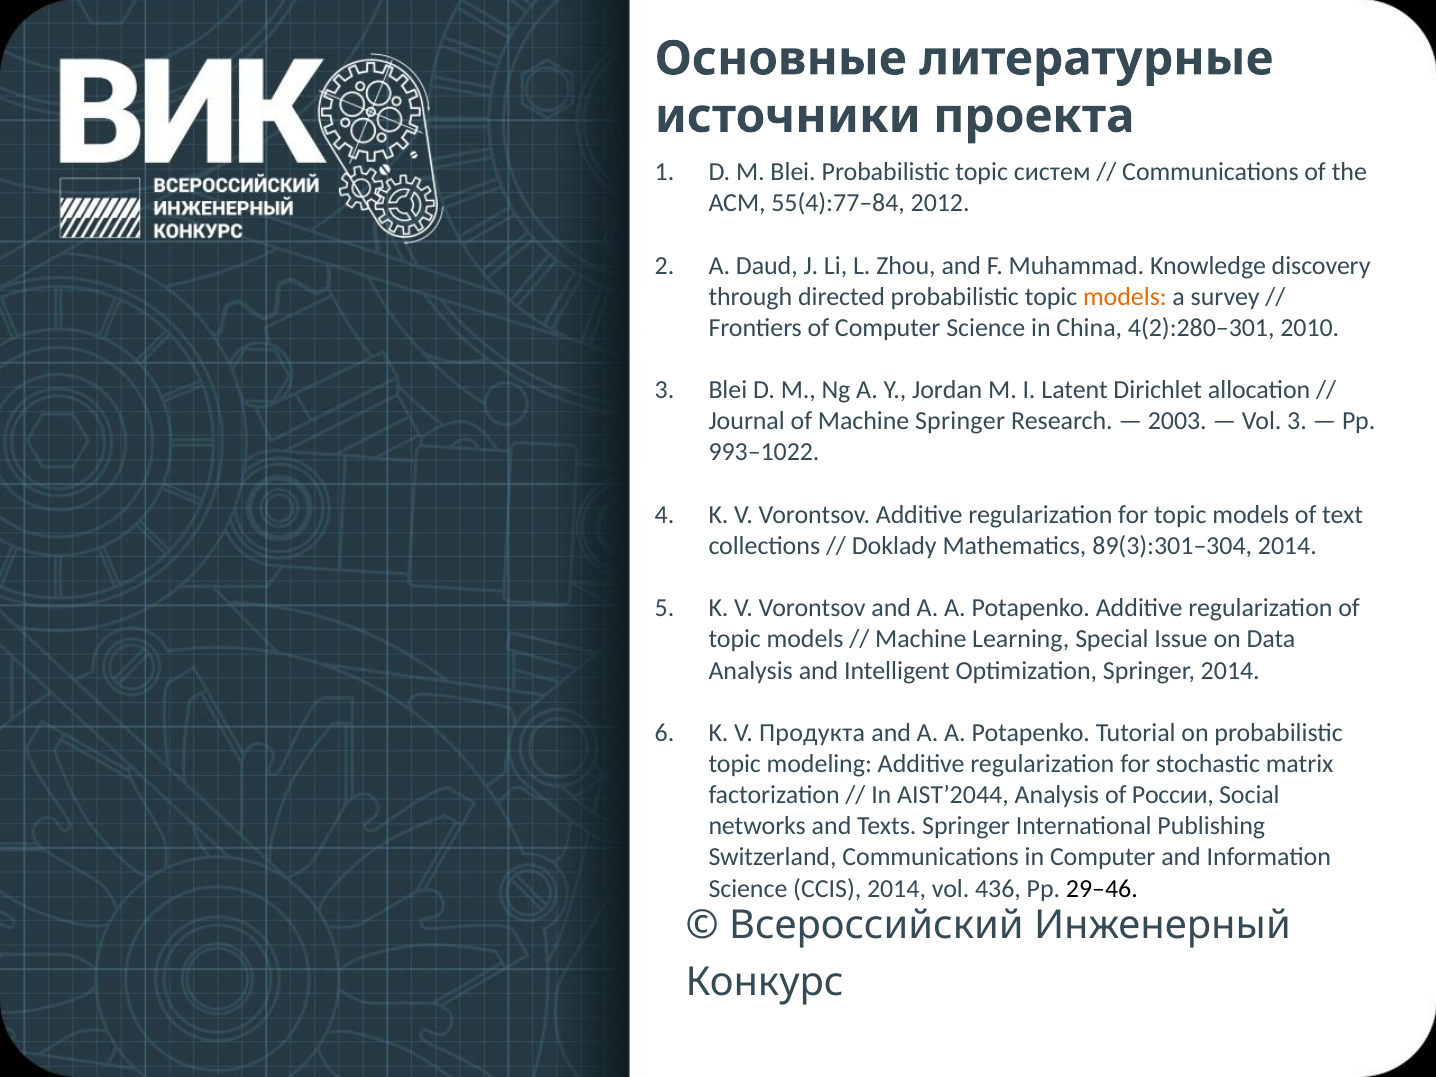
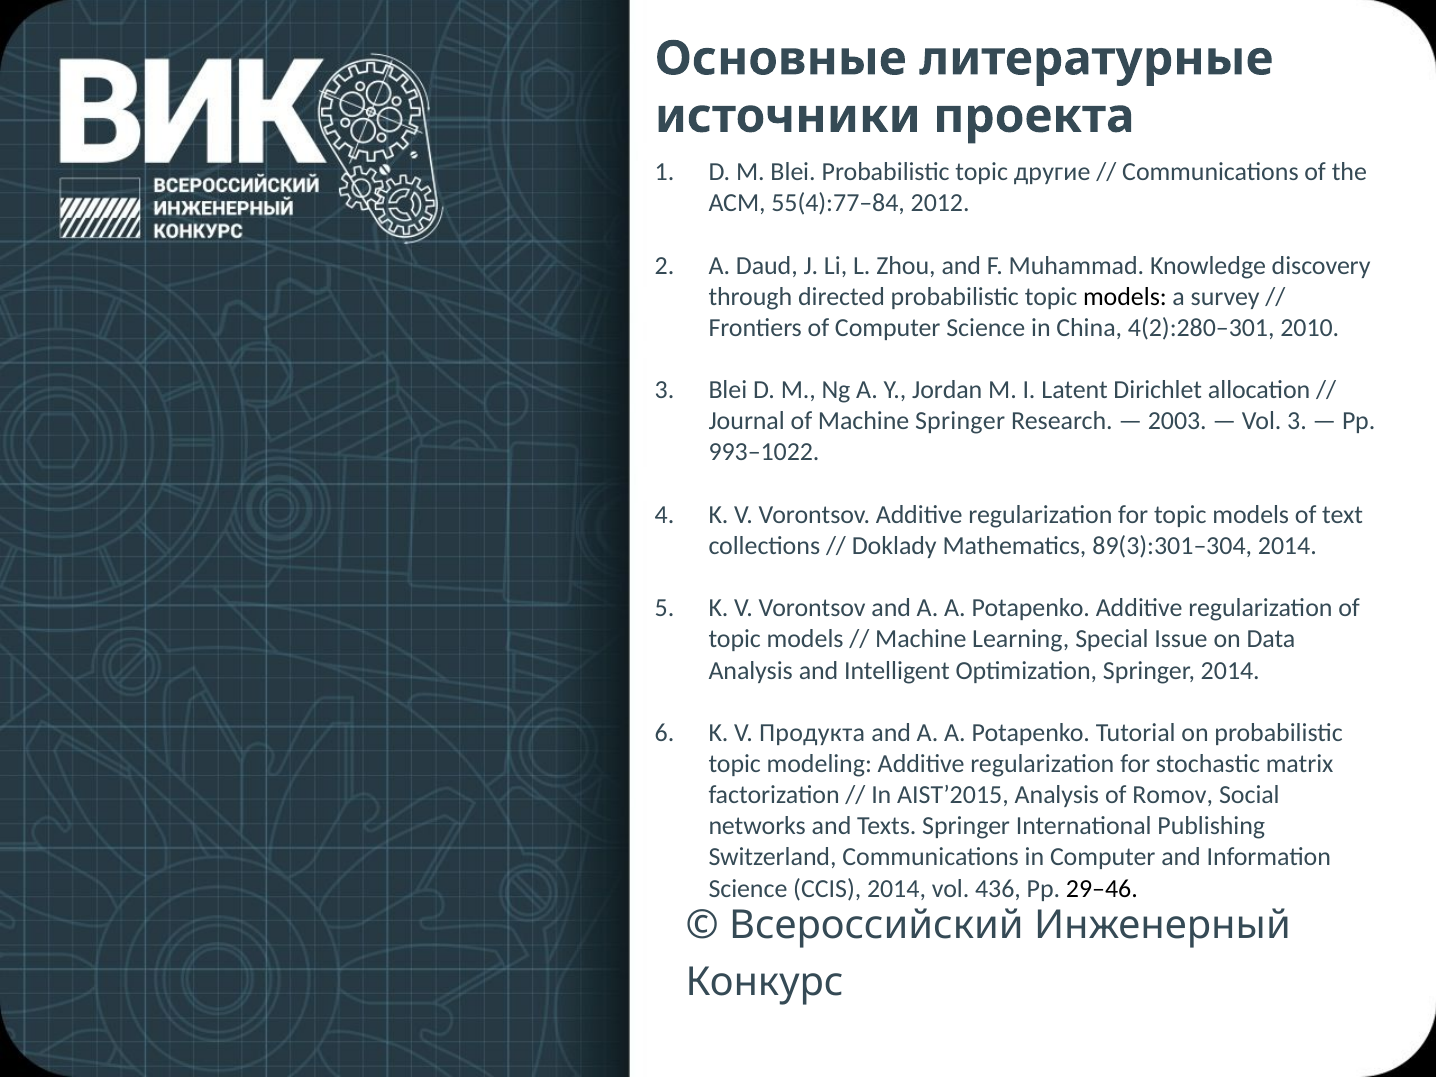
систем: систем -> другие (1052, 172)
models colour: orange -> black (1125, 297)
AIST’2044: AIST’2044 -> AIST’2015 (953, 795)
России: России -> Romov (1173, 795)
